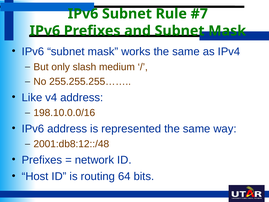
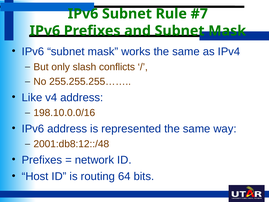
medium: medium -> conflicts (117, 67)
